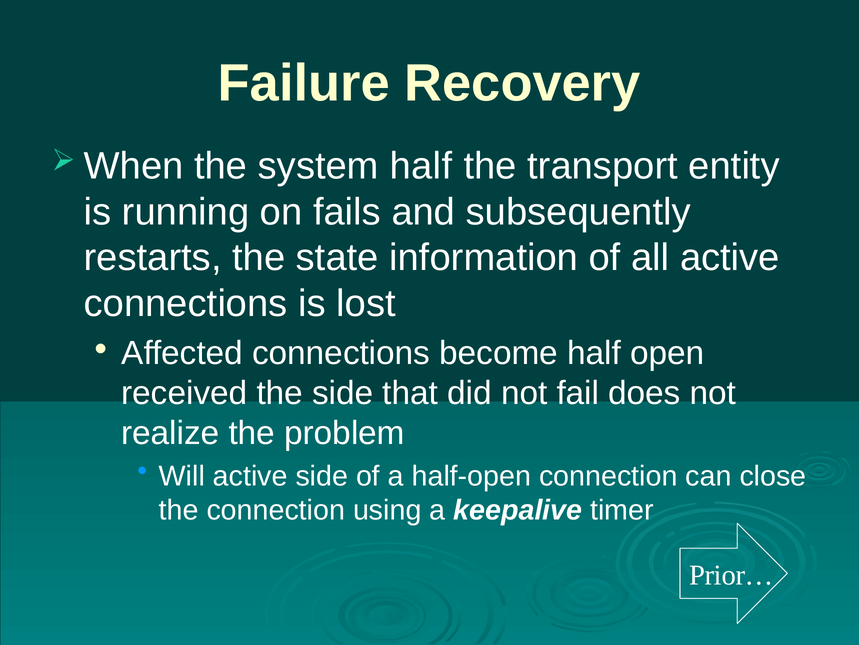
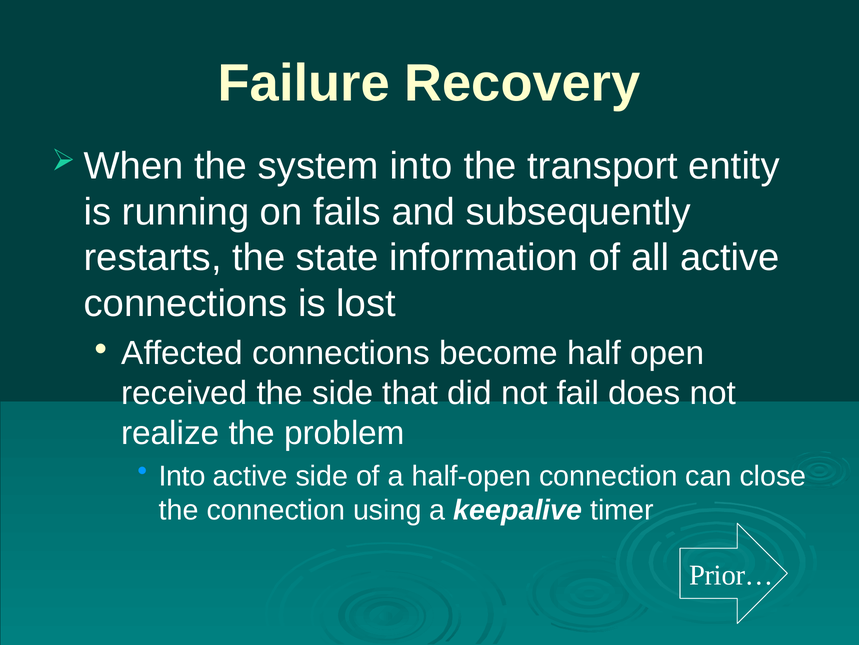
system half: half -> into (421, 166)
Will: Will -> Into (182, 476)
